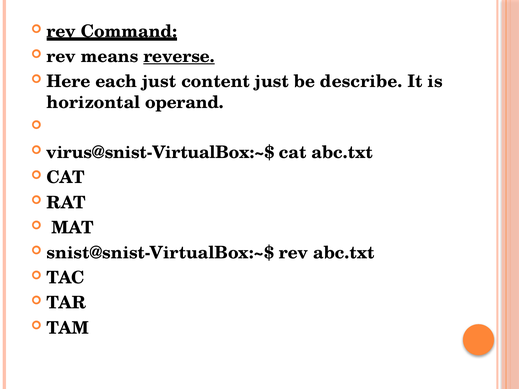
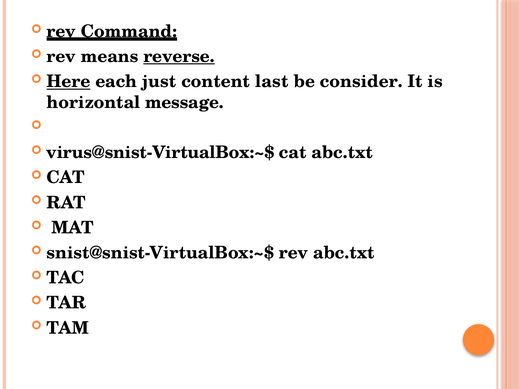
Here underline: none -> present (69, 82)
content just: just -> last (272, 82)
describe: describe -> consider (361, 82)
operand: operand -> message (184, 102)
